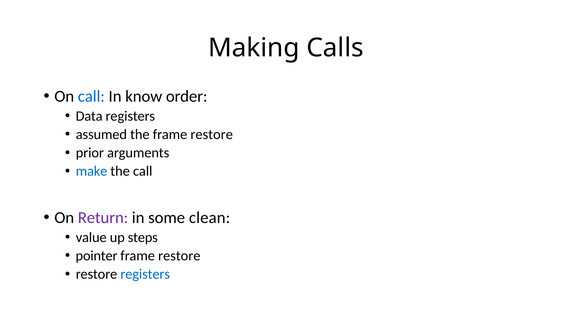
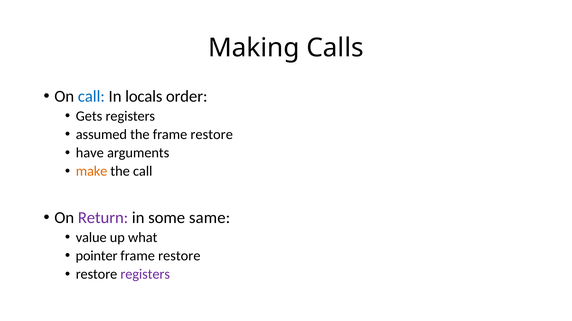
know: know -> locals (144, 97)
Data: Data -> Gets (89, 116)
prior: prior -> have (90, 153)
make colour: blue -> orange (92, 172)
clean: clean -> same (210, 218)
steps: steps -> what (143, 238)
registers colour: blue -> purple (145, 275)
